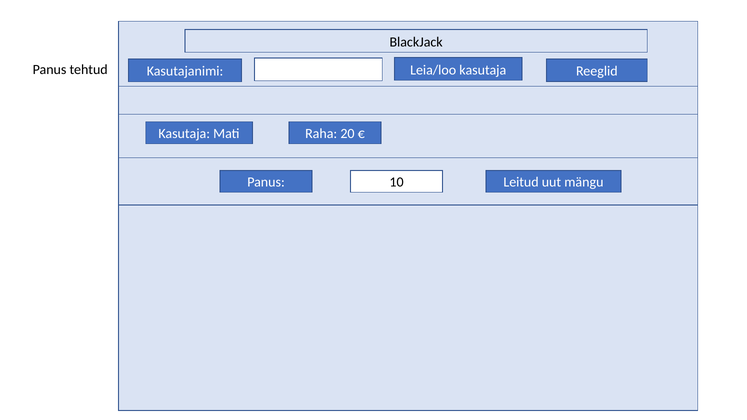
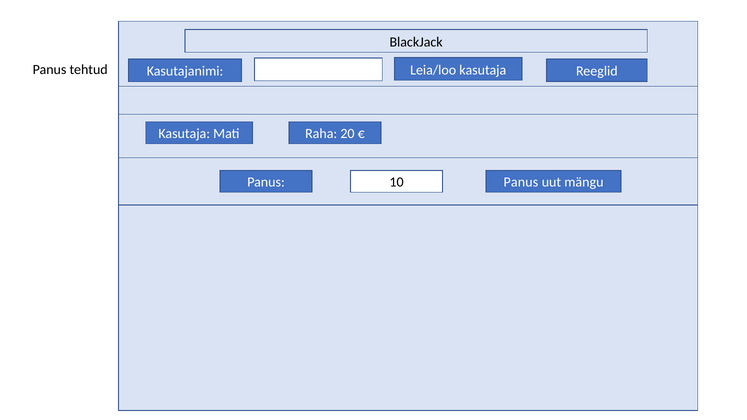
Leitud: Leitud -> Panus (521, 182)
